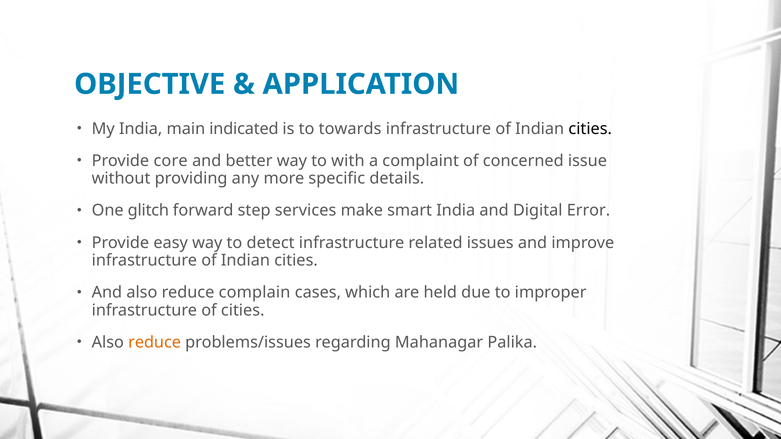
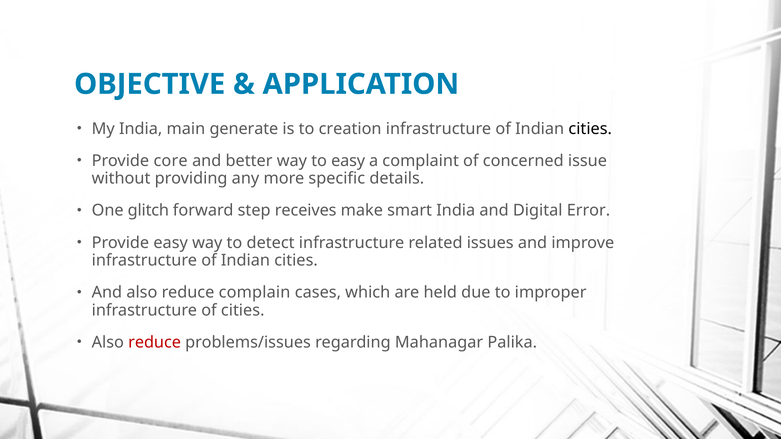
indicated: indicated -> generate (244, 129)
towards: towards -> creation (350, 129)
to with: with -> easy (348, 161)
services: services -> receives (306, 211)
reduce colour: orange -> red (155, 343)
